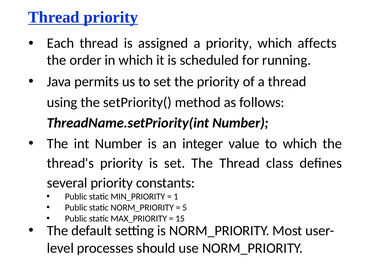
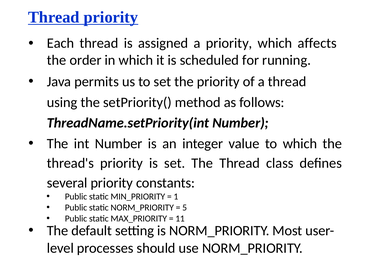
15: 15 -> 11 (180, 219)
